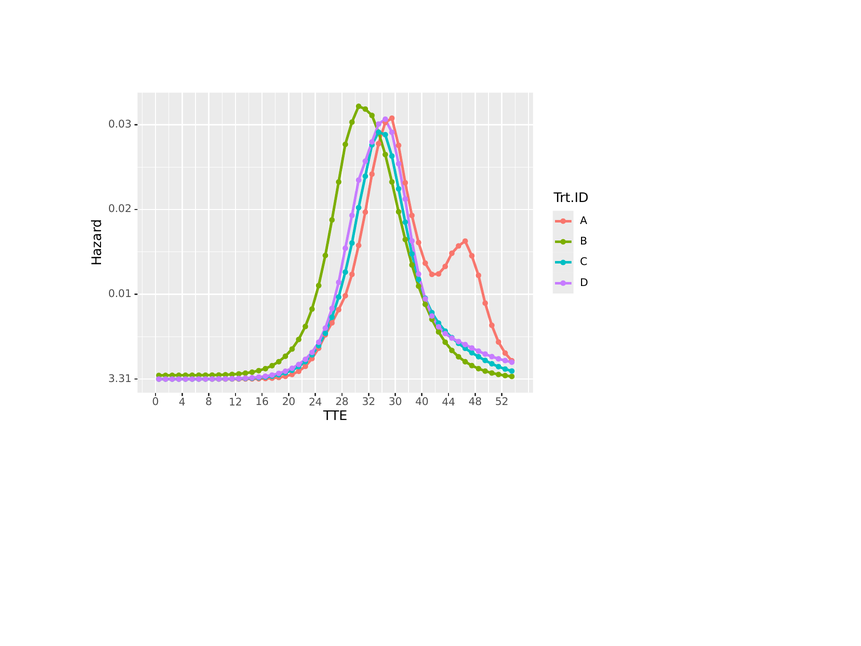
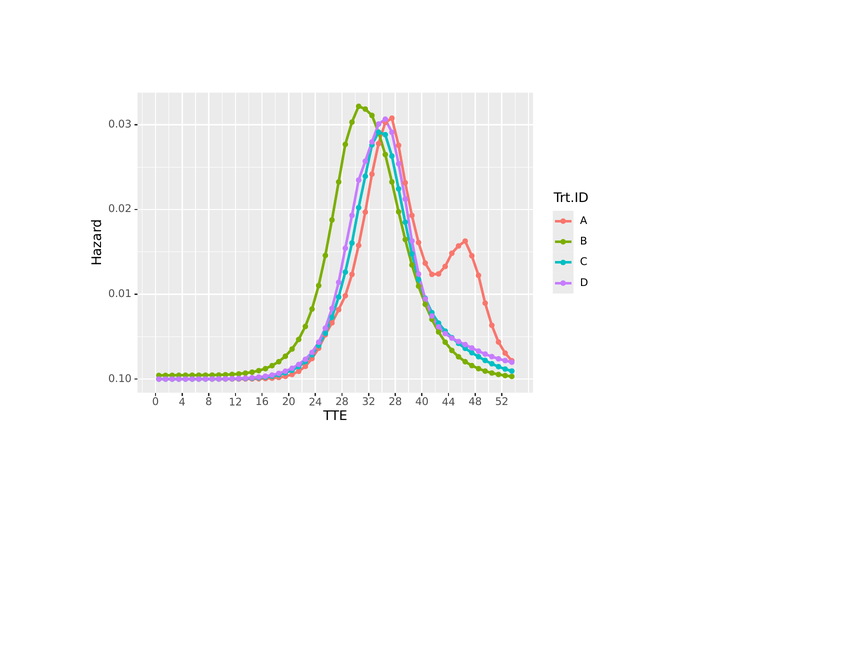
3.31: 3.31 -> 0.10 (120, 378)
32 30: 30 -> 28 (395, 402)
